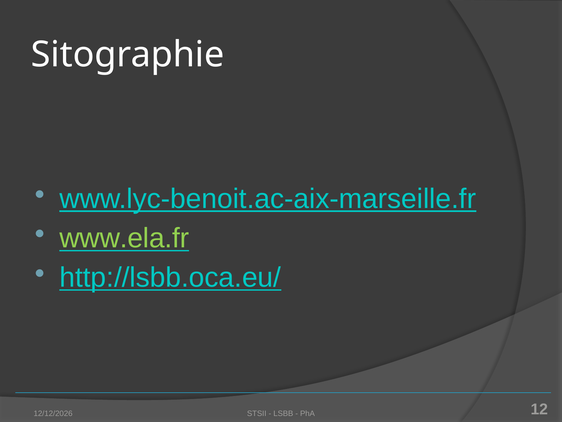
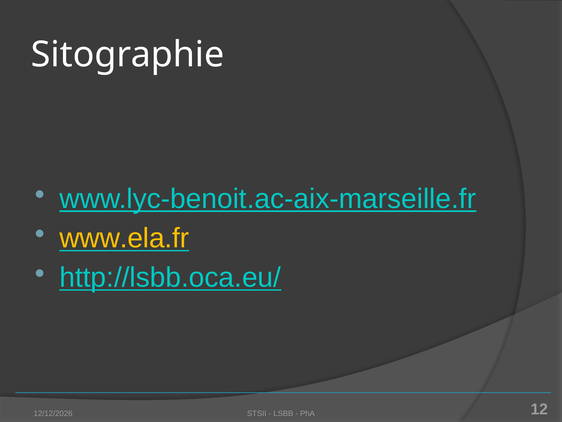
www.ela.fr colour: light green -> yellow (124, 238)
